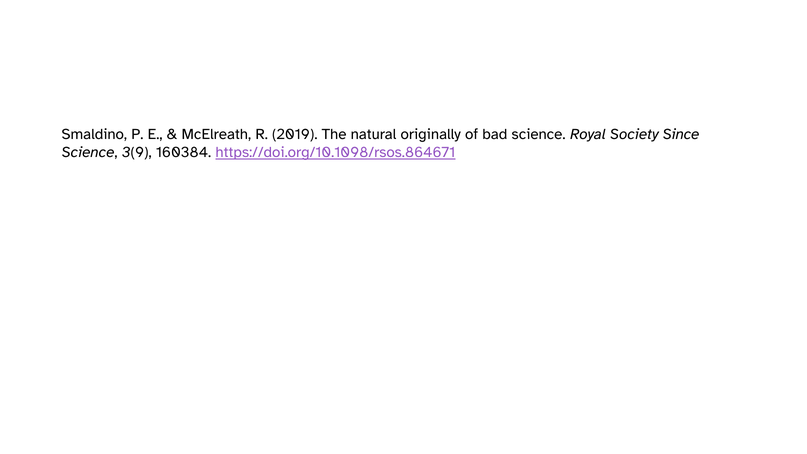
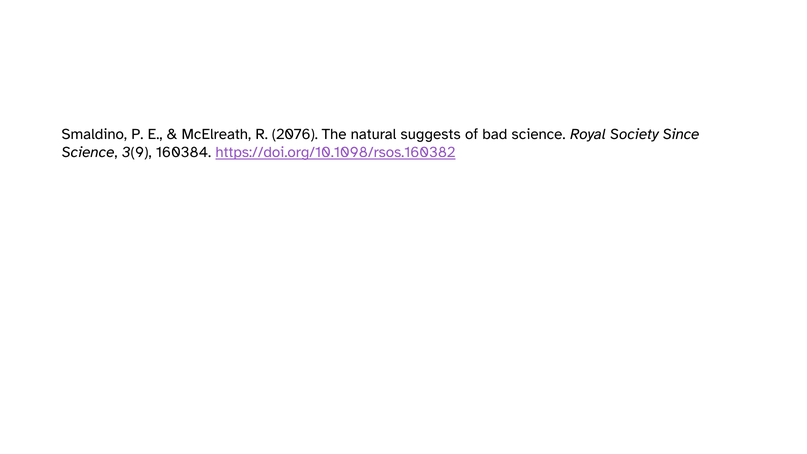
2019: 2019 -> 2076 (295, 134)
originally: originally -> suggests (431, 134)
https://doi.org/10.1098/rsos.864671: https://doi.org/10.1098/rsos.864671 -> https://doi.org/10.1098/rsos.160382 (335, 152)
